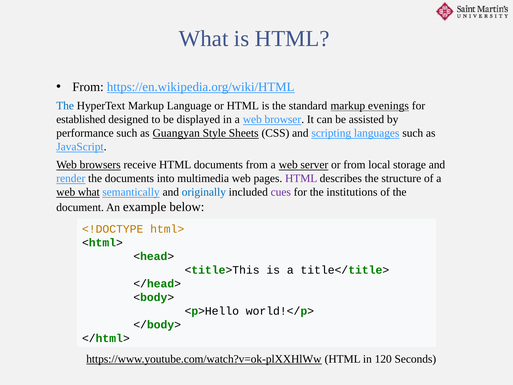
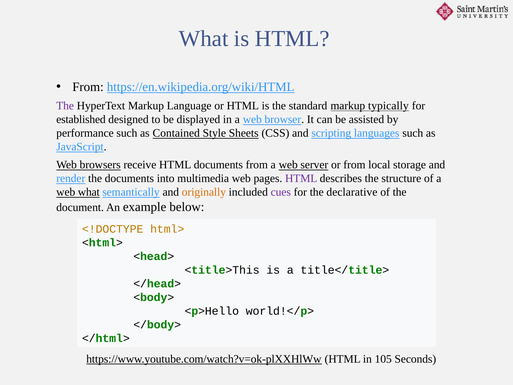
The colour: blue -> purple (65, 106)
evenings: evenings -> typically (388, 106)
Guangyan: Guangyan -> Contained (176, 133)
originally colour: blue -> orange (204, 192)
institutions: institutions -> declarative (352, 192)
120: 120 -> 105 (383, 359)
